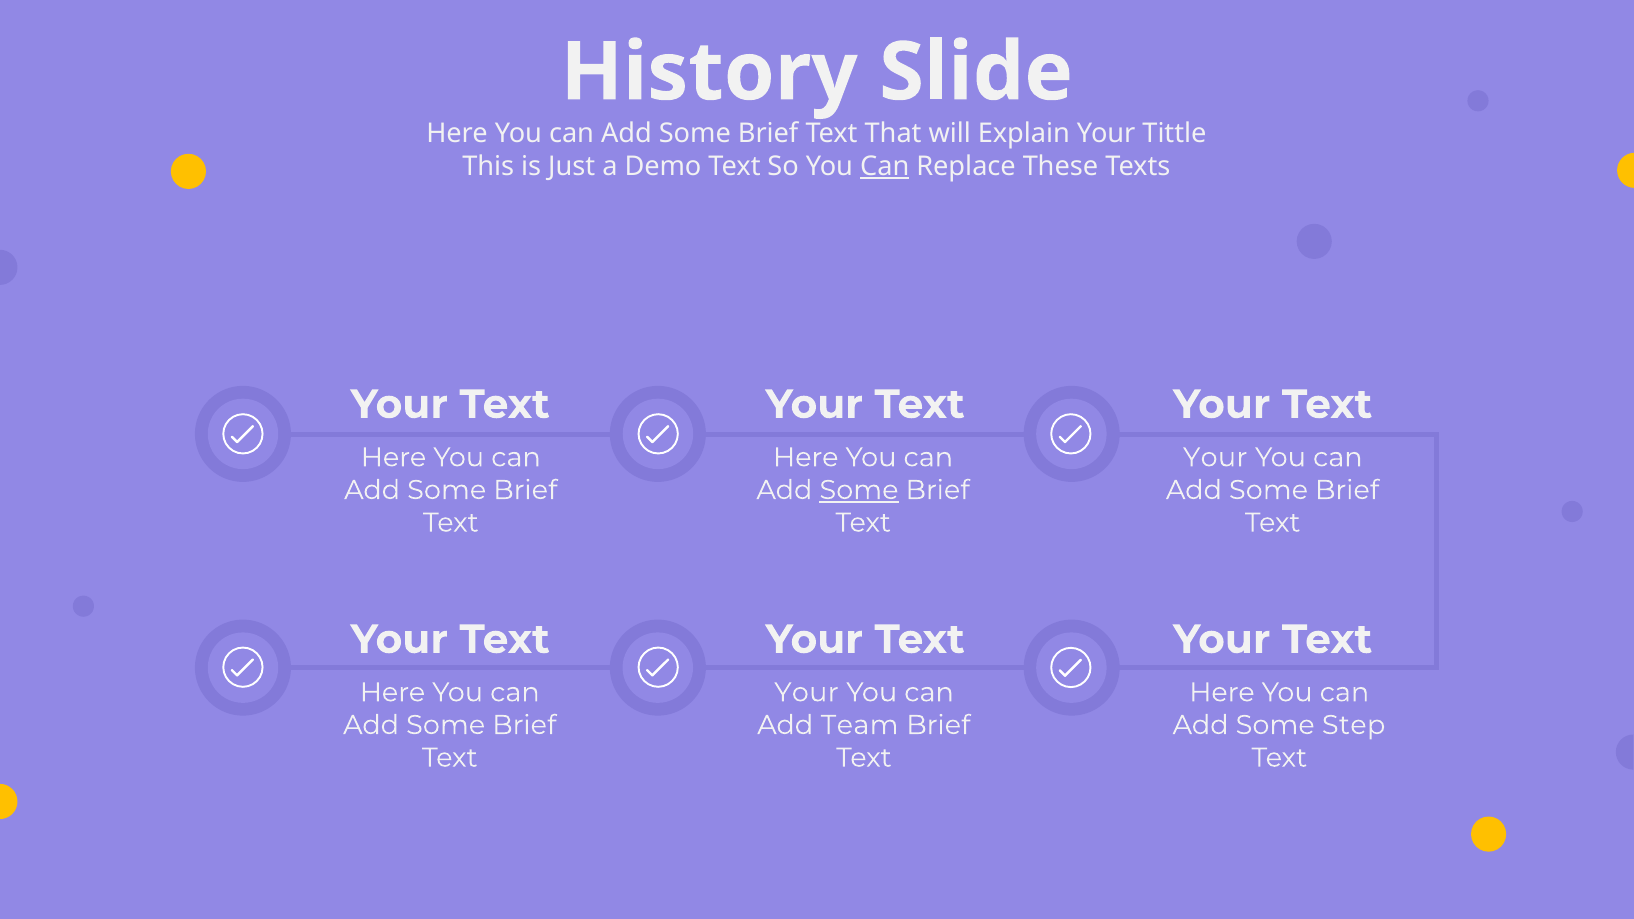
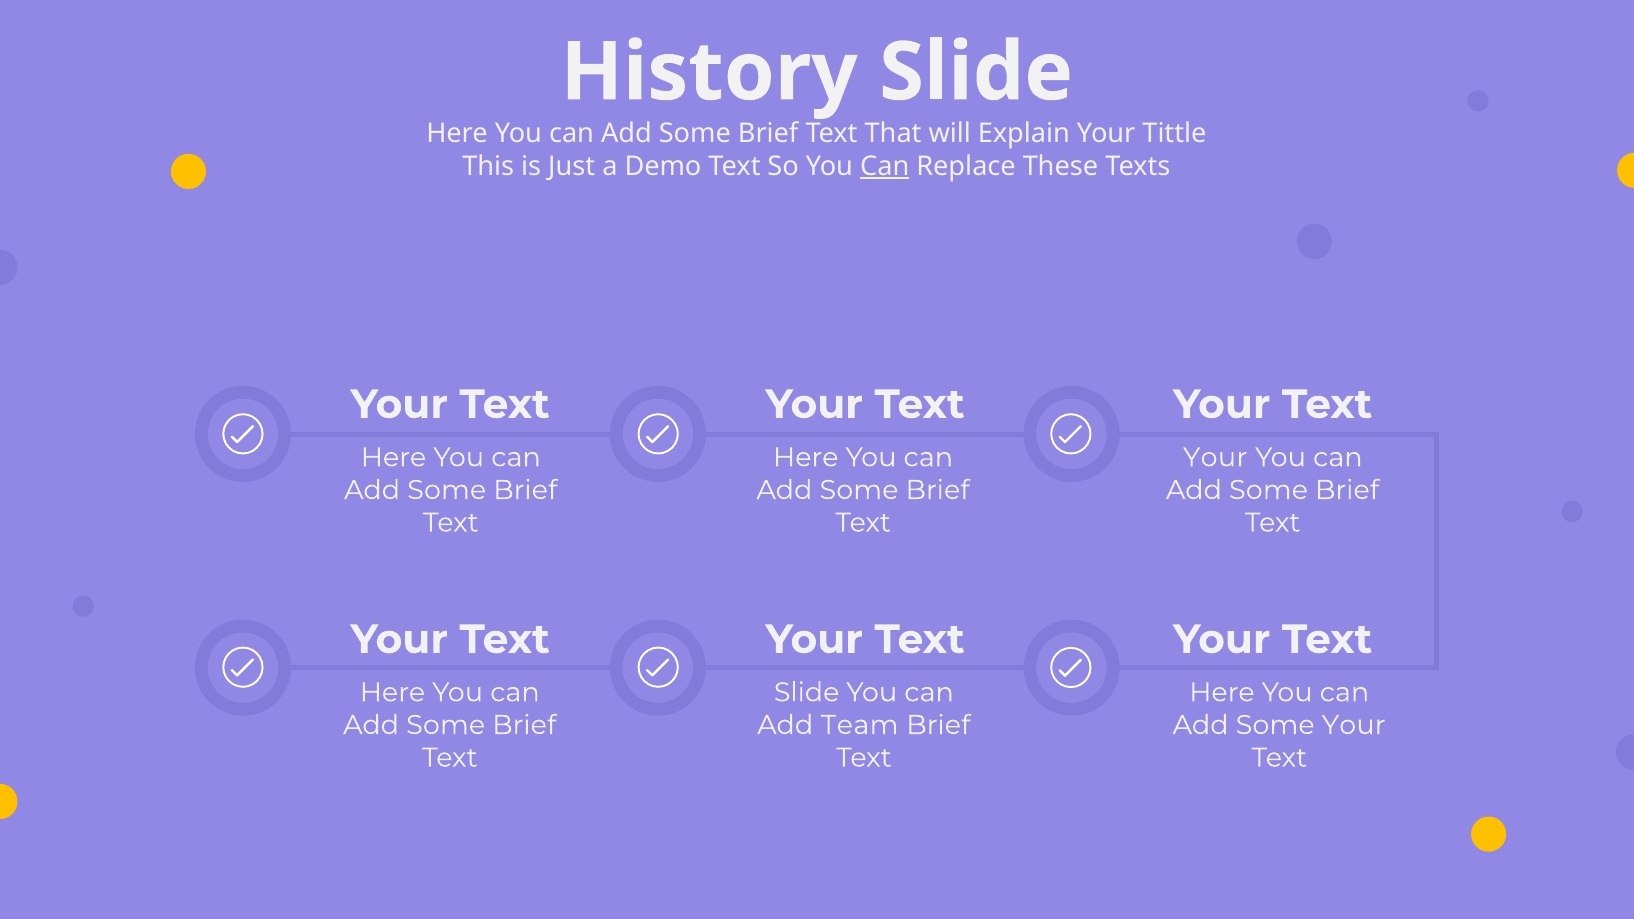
Some underline: present -> none (859, 490)
Your: Your -> Slide (807, 692)
Some Step: Step -> Your (1354, 725)
